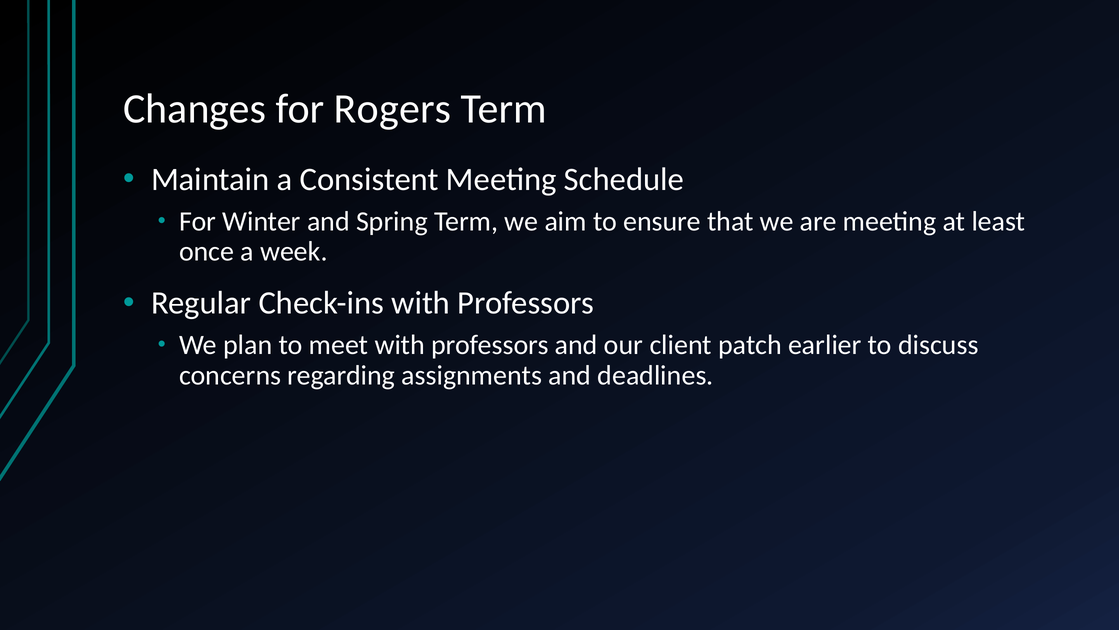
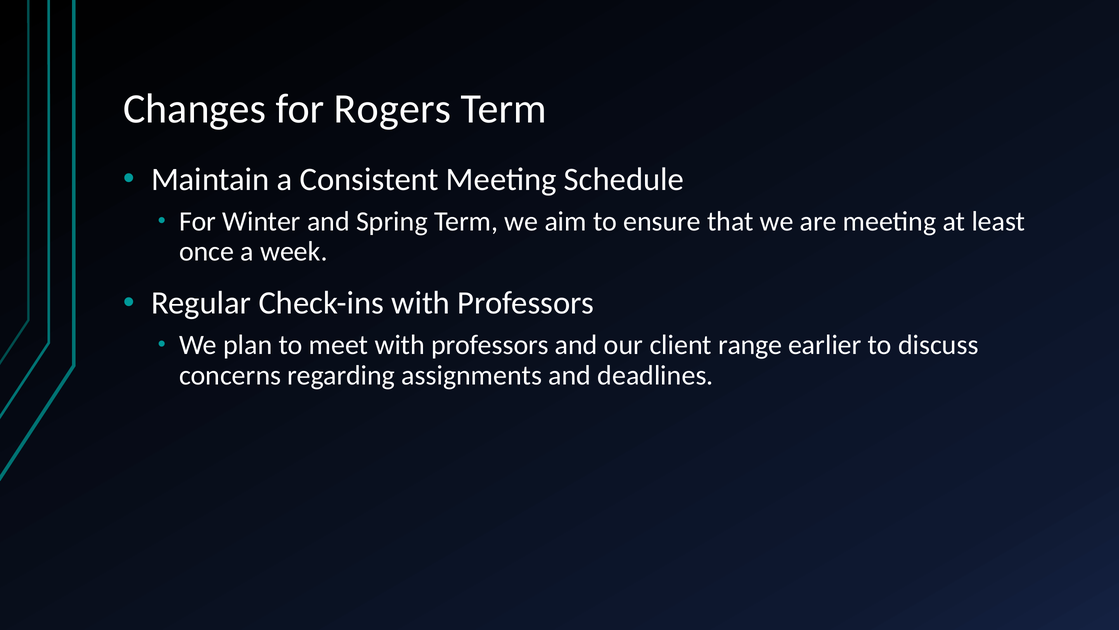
patch: patch -> range (750, 345)
